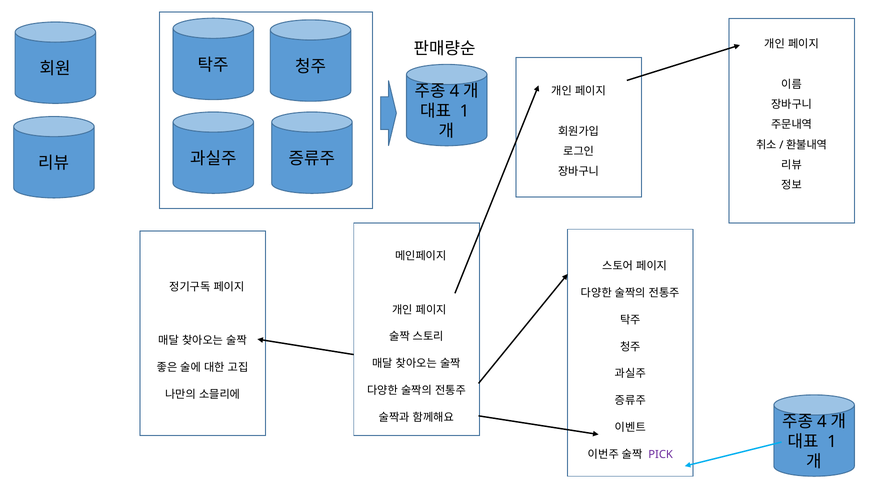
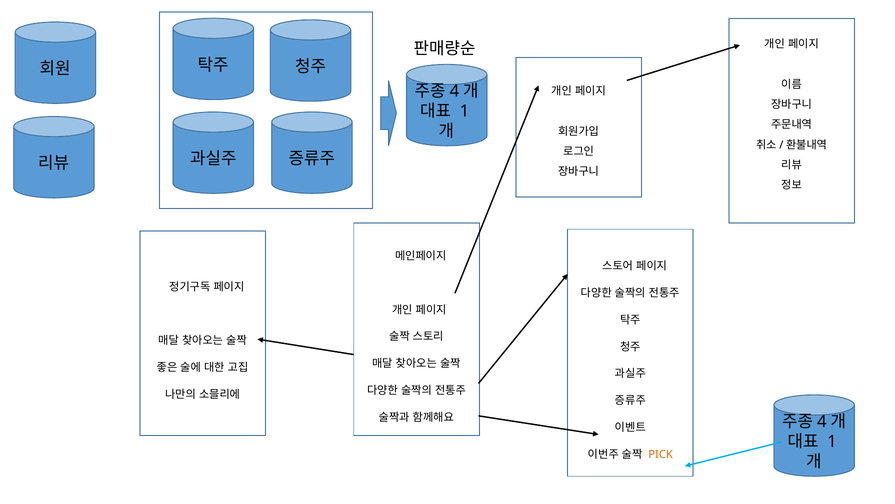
PICK colour: purple -> orange (661, 454)
